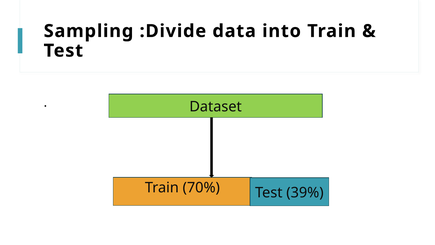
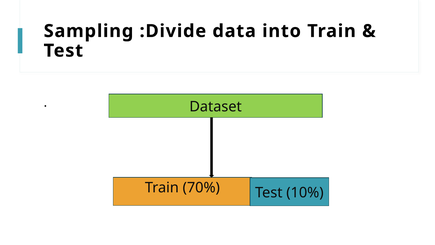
39%: 39% -> 10% (305, 192)
